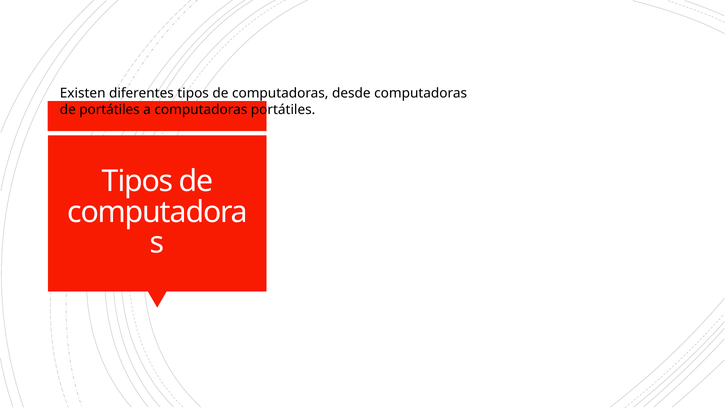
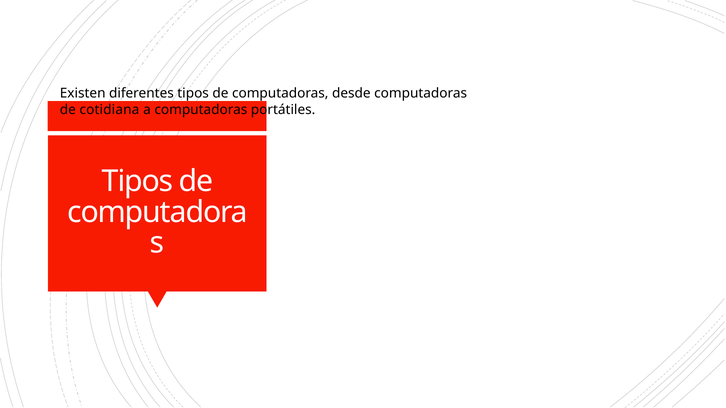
de portátiles: portátiles -> cotidiana (109, 110)
